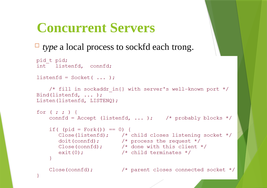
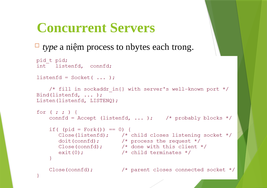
local: local -> niệm (75, 47)
sockfd: sockfd -> nbytes (138, 47)
